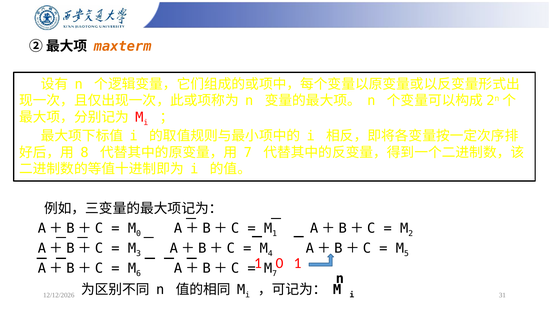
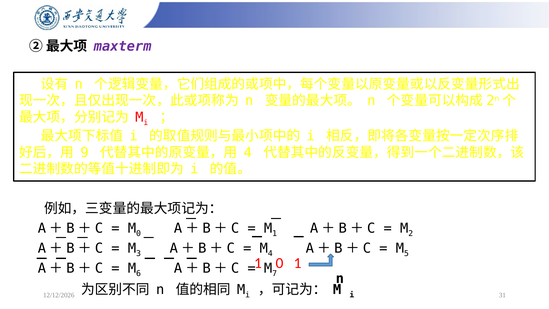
maxterm colour: orange -> purple (123, 46)
8: 8 -> 9 (84, 152)
7: 7 -> 4 (248, 152)
